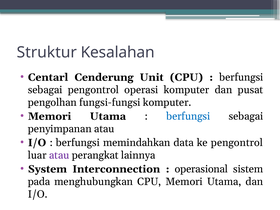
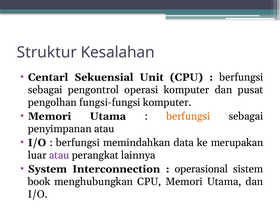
Cenderung: Cenderung -> Sekuensial (104, 77)
berfungsi colour: blue -> orange (188, 116)
ke pengontrol: pengontrol -> merupakan (237, 143)
pada: pada -> book (39, 182)
